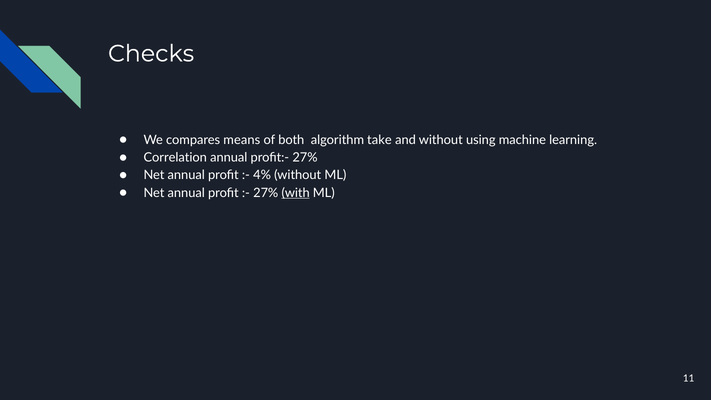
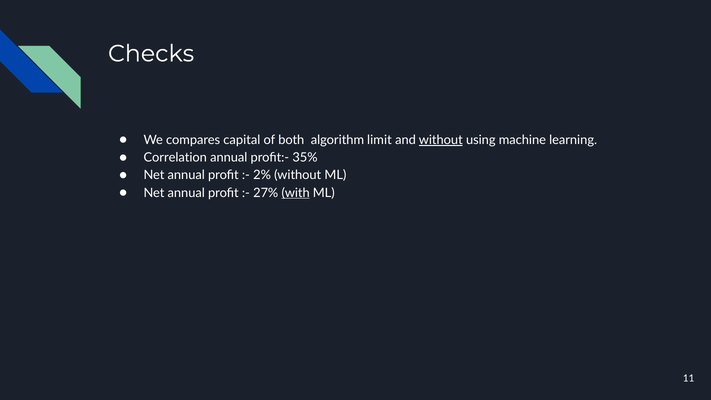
means: means -> capital (242, 140)
take: take -> limit (379, 140)
without underline: none -> present (441, 140)
profit:- 27%: 27% -> 35% (305, 157)
4%: 4% -> 2% (262, 175)
